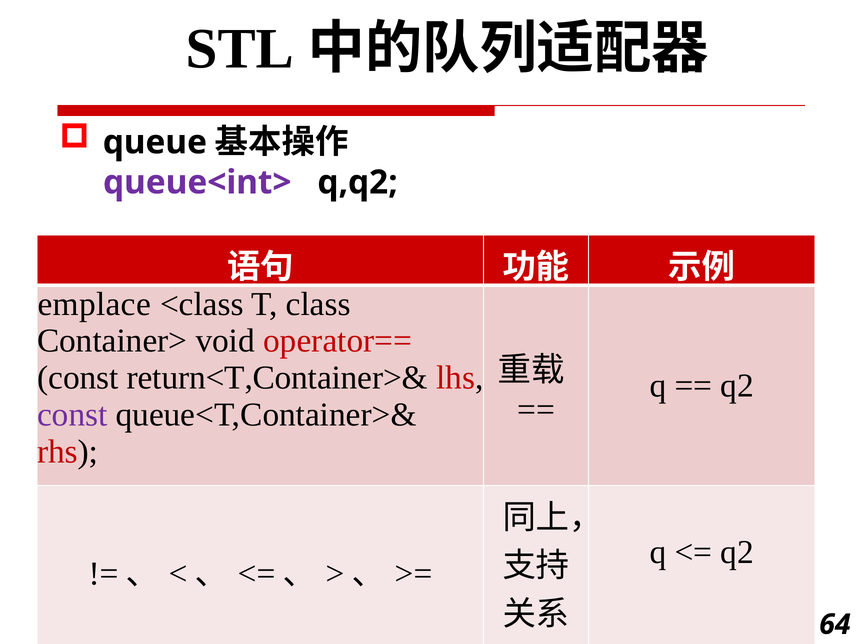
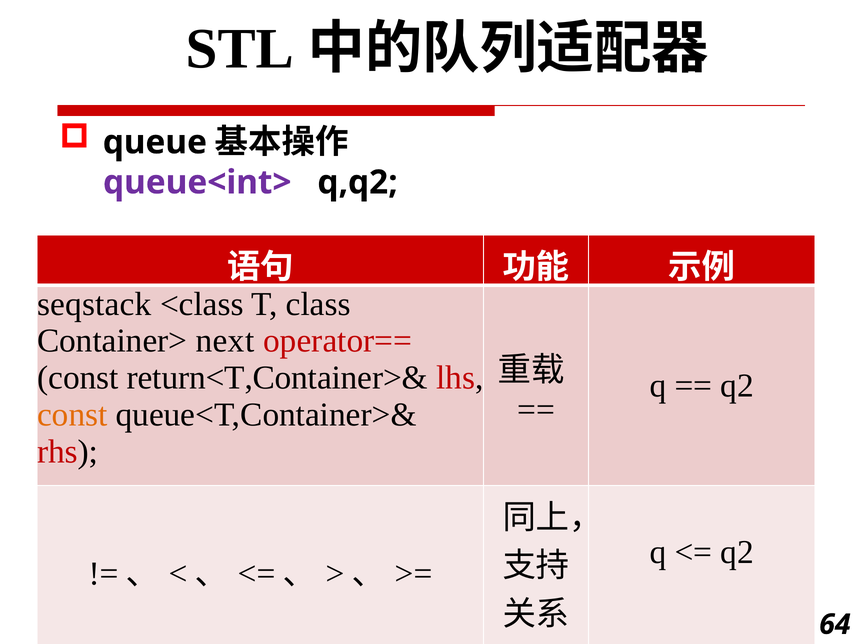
emplace: emplace -> seqstack (94, 304)
void: void -> next (225, 341)
const colour: purple -> orange (72, 415)
